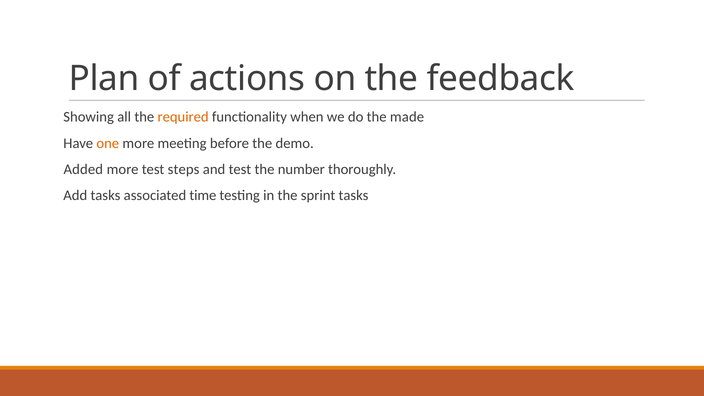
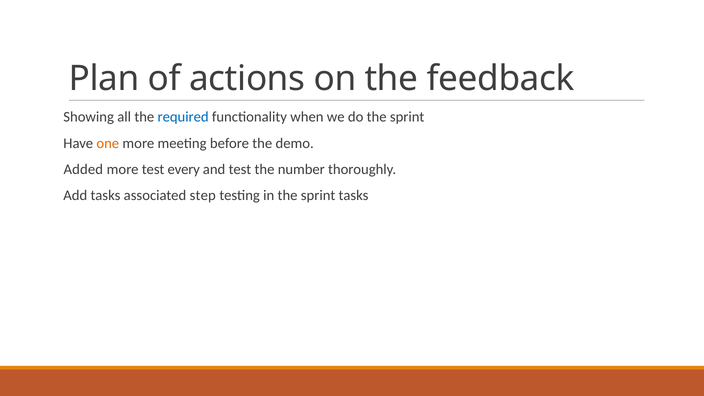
required colour: orange -> blue (183, 117)
do the made: made -> sprint (407, 117)
steps: steps -> every (184, 169)
time: time -> step (203, 195)
